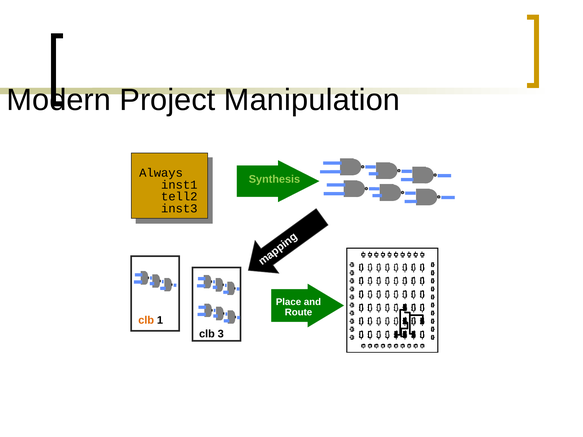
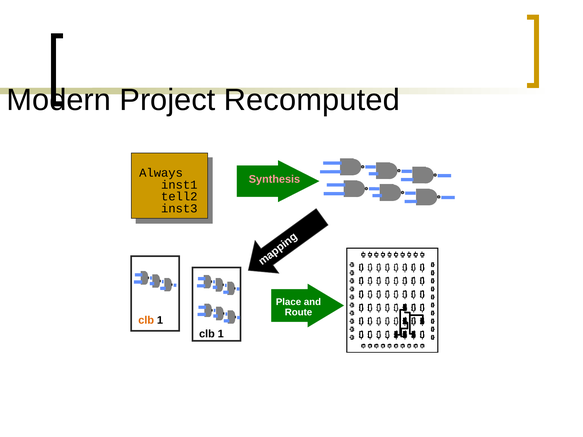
Manipulation: Manipulation -> Recomputed (312, 100)
Synthesis colour: light green -> pink (274, 179)
3: 3 -> 1 (221, 334)
